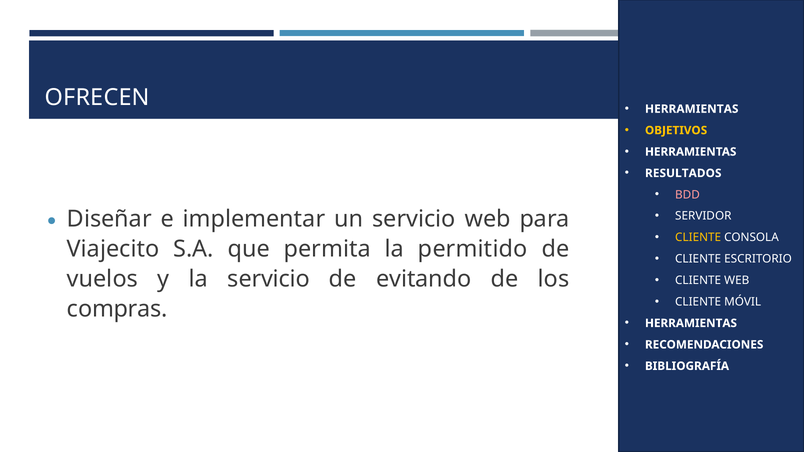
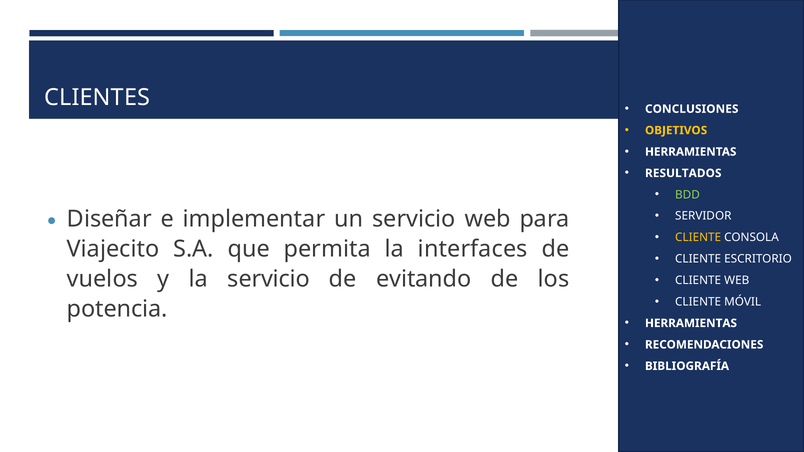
OFRECEN: OFRECEN -> CLIENTES (97, 98)
HERRAMIENTAS: HERRAMIENTAS -> CONCLUSIONES (692, 109)
BDD colour: pink -> light green (687, 195)
permitido: permitido -> interfaces (473, 249)
compras: compras -> potencia (117, 309)
